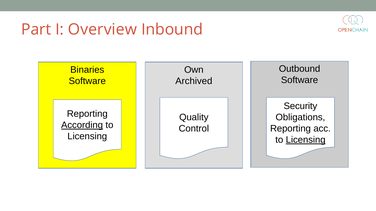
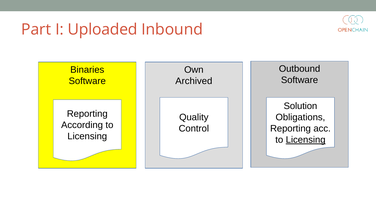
Overview: Overview -> Uploaded (103, 30)
Security: Security -> Solution (300, 106)
According underline: present -> none (82, 125)
